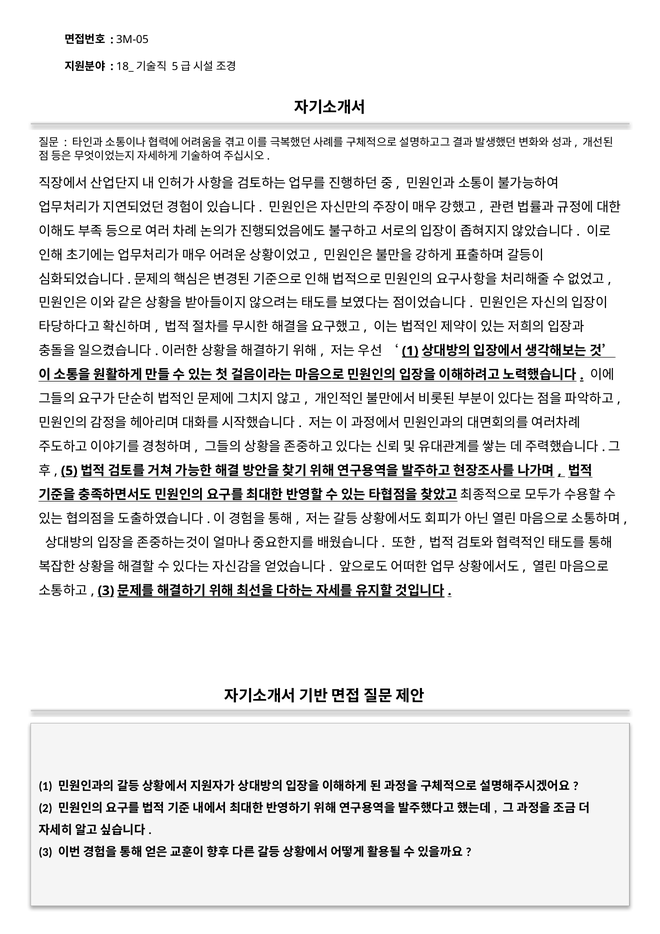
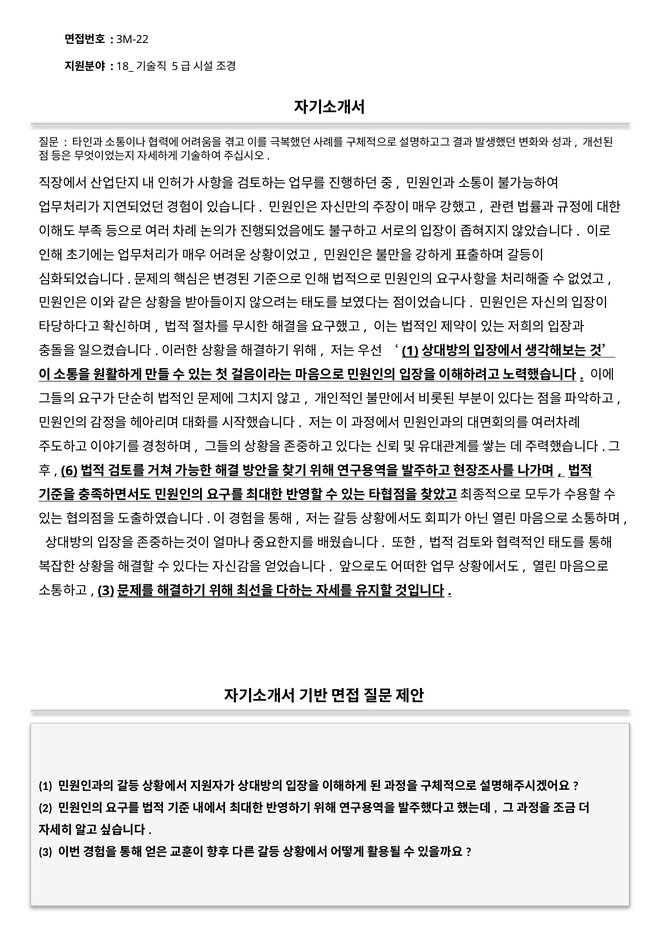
3M-05: 3M-05 -> 3M-22 (132, 40)
5: 5 -> 6 (69, 471)
